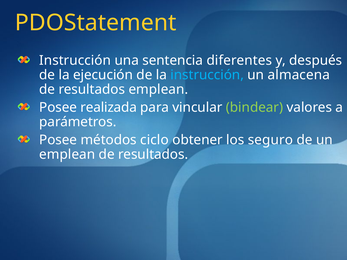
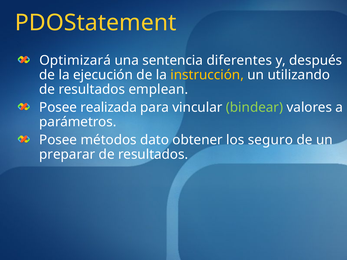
Instrucción: Instrucción -> Optimizará (75, 60)
instrucción colour: light blue -> yellow (207, 75)
almacena: almacena -> utilizando (299, 75)
ciclo: ciclo -> dato (155, 140)
emplean: emplean -> preparar (67, 155)
